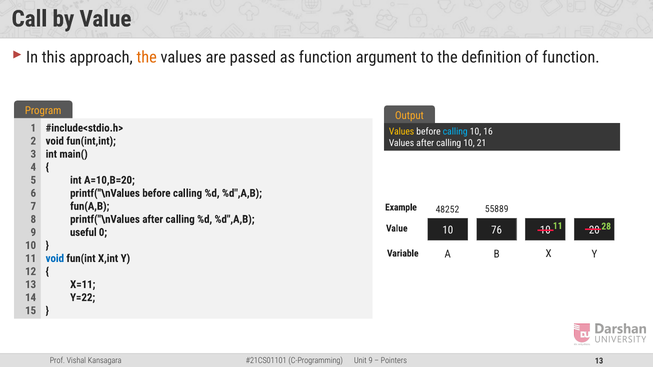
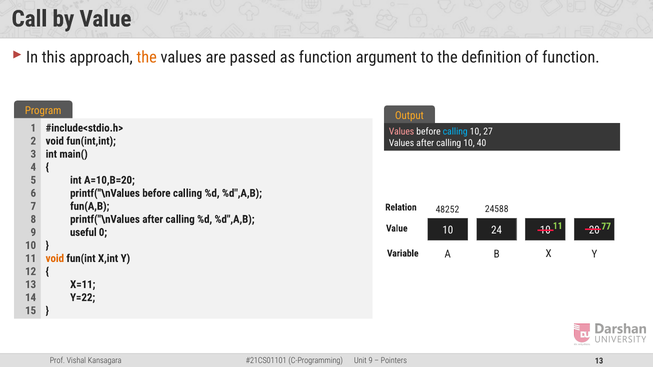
Values colour: yellow -> pink (402, 132)
16: 16 -> 27 (488, 132)
21: 21 -> 40 (482, 143)
Example: Example -> Relation (401, 207)
55889: 55889 -> 24588 (497, 209)
28: 28 -> 77 (606, 227)
76: 76 -> 24 (497, 230)
void colour: blue -> orange (55, 259)
